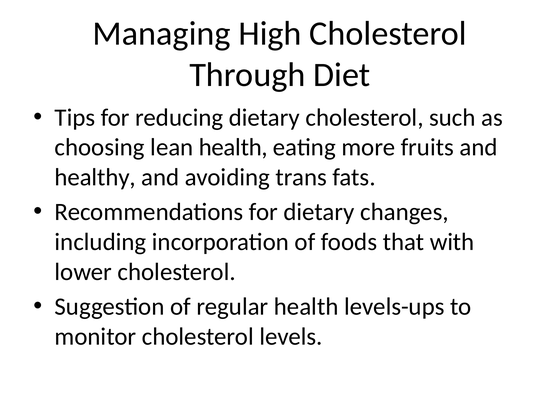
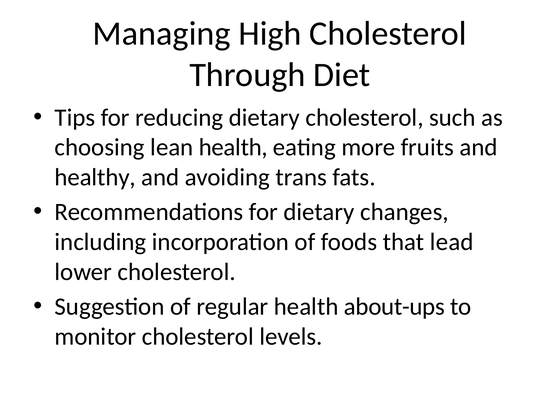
with: with -> lead (452, 242)
levels-ups: levels-ups -> about-ups (394, 307)
